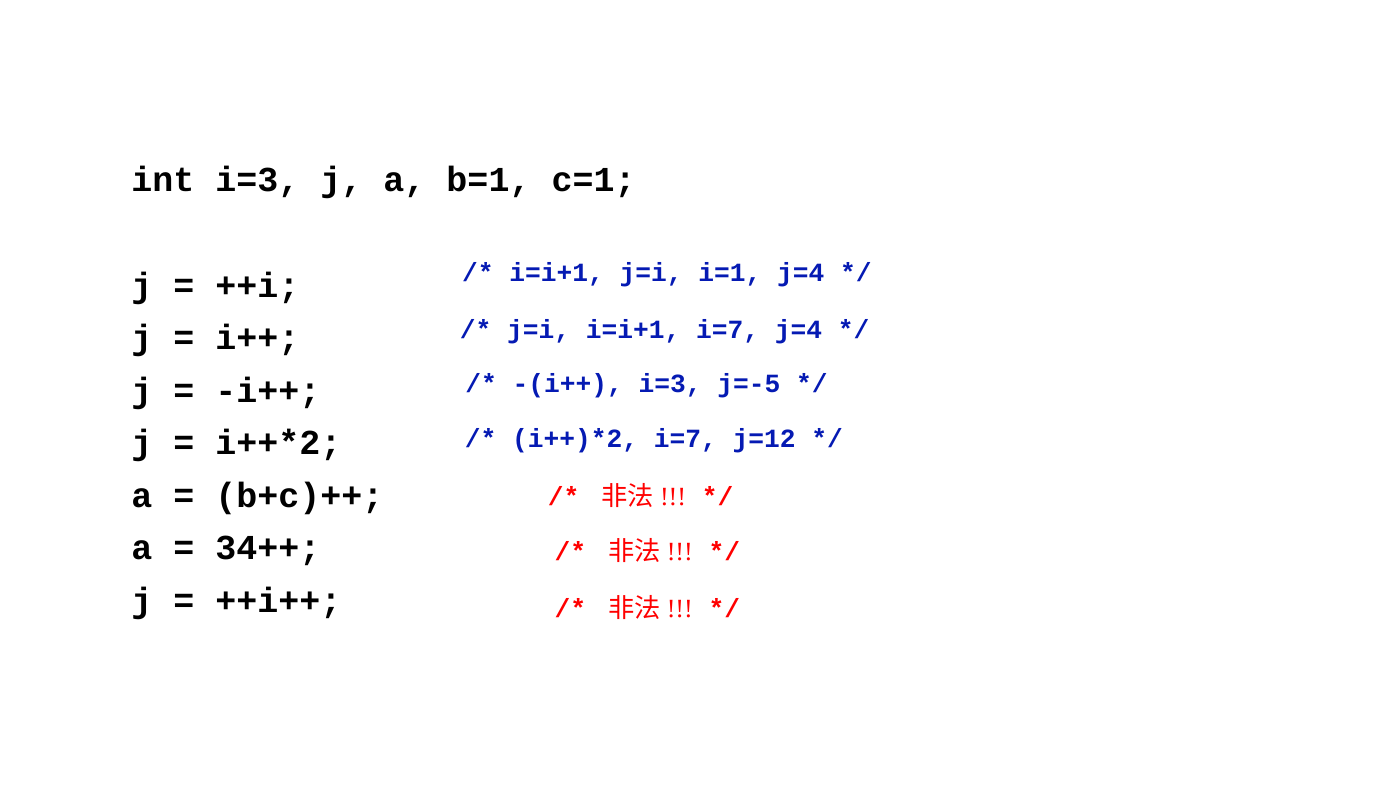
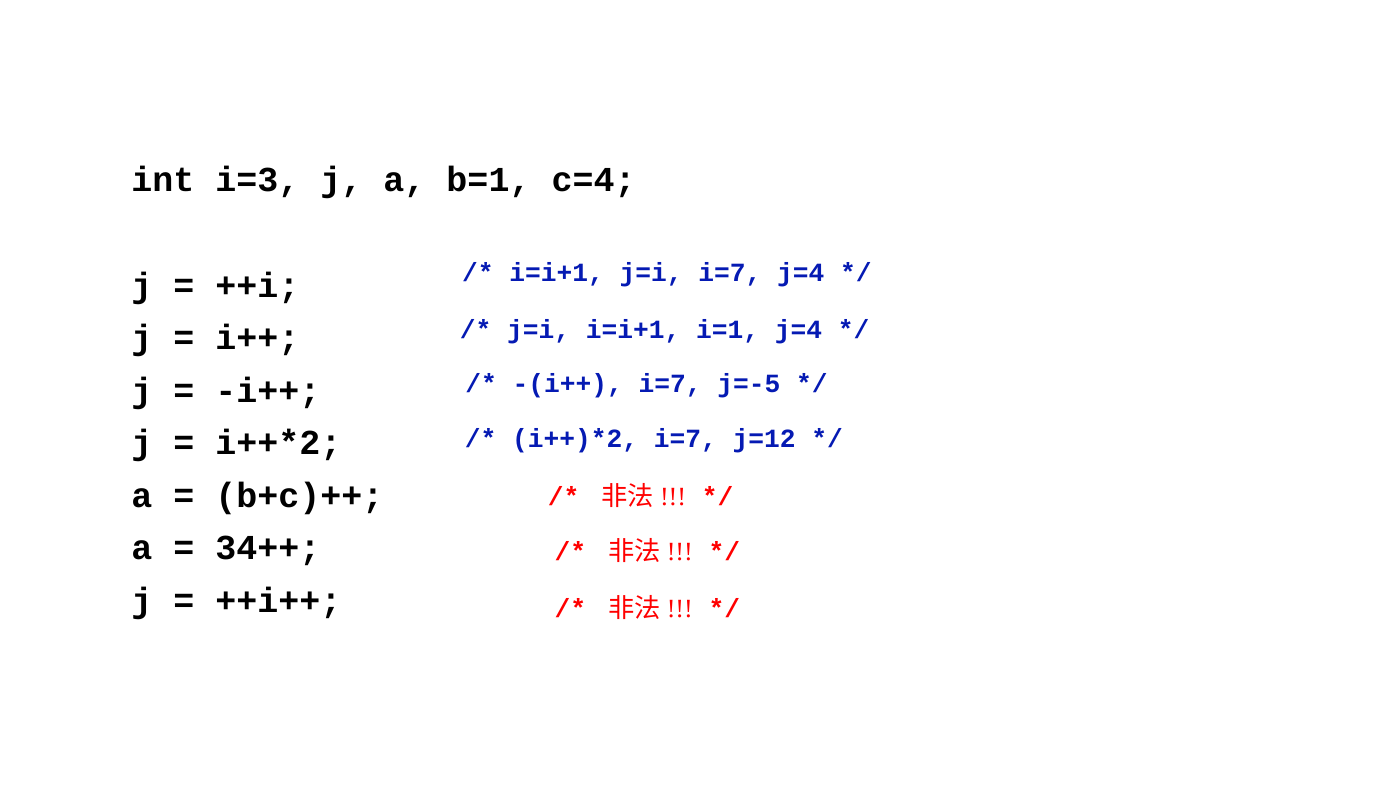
c=1: c=1 -> c=4 (594, 180)
j=i i=1: i=1 -> i=7 (730, 273)
i=i+1 i=7: i=7 -> i=1 (728, 330)
-(i++ i=3: i=3 -> i=7 (670, 383)
